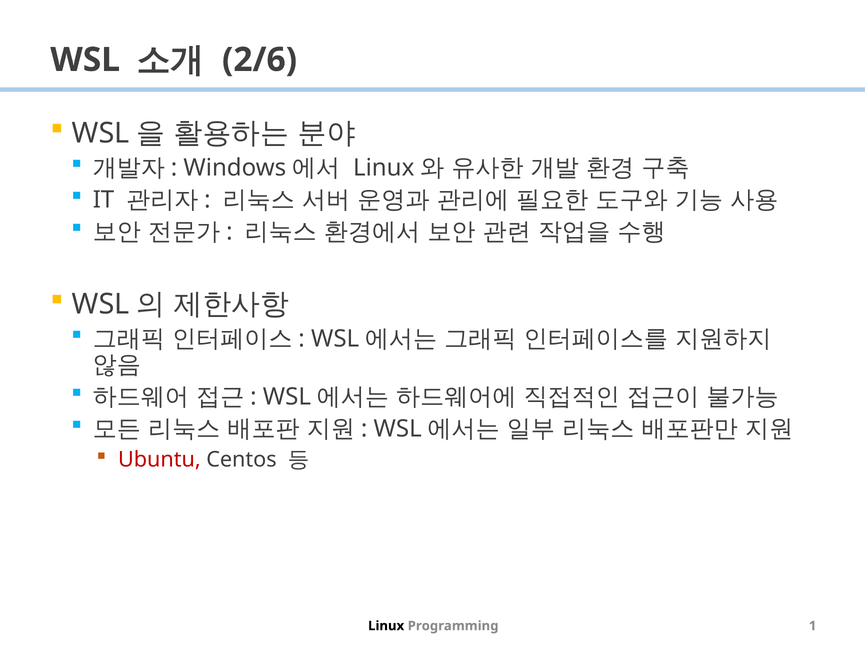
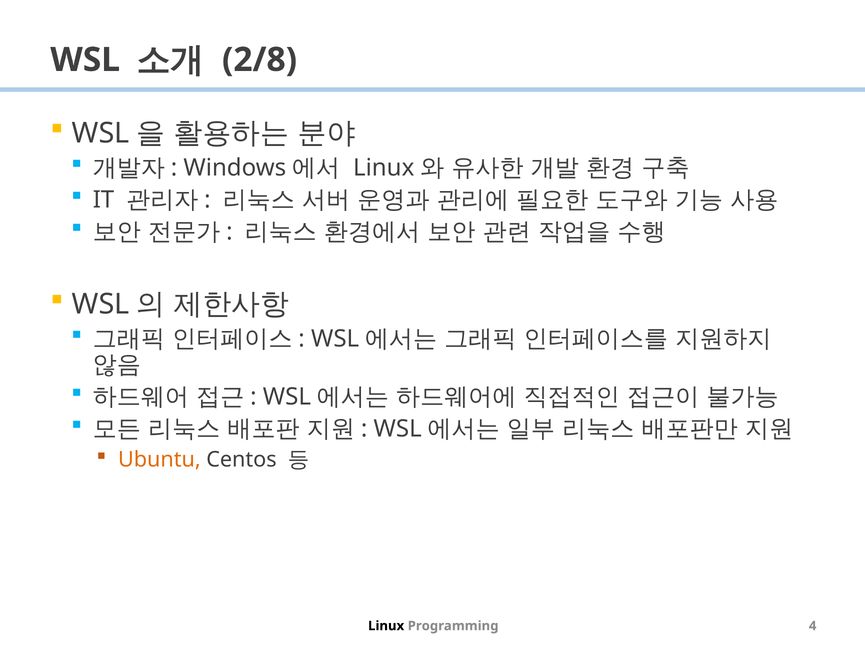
2/6: 2/6 -> 2/8 (260, 60)
Ubuntu colour: red -> orange (159, 459)
1: 1 -> 4 (813, 626)
